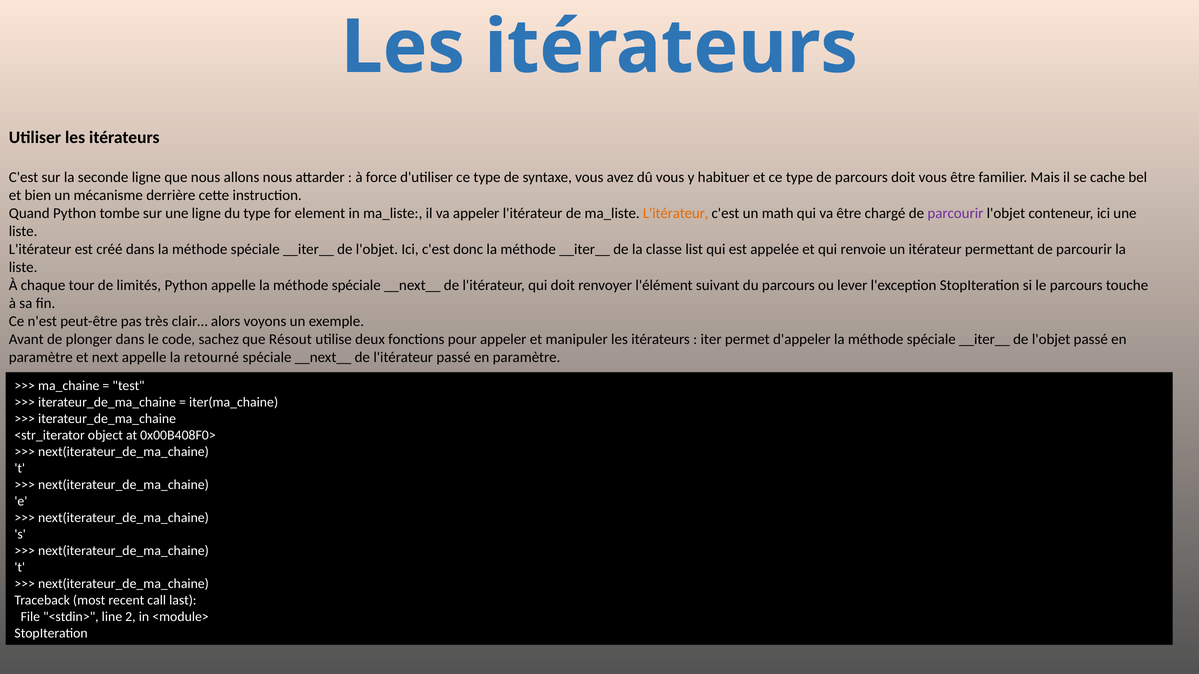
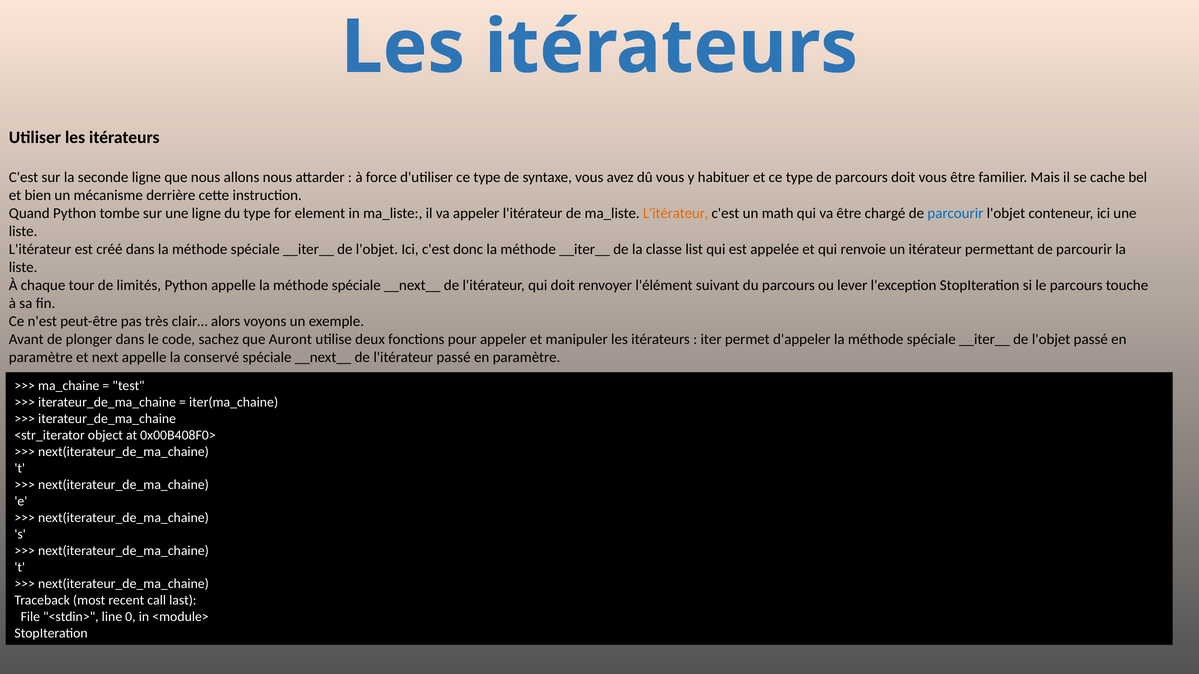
parcourir colour: purple -> blue (955, 214)
Résout: Résout -> Auront (290, 339)
retourné: retourné -> conservé (211, 357)
2: 2 -> 0 (130, 617)
